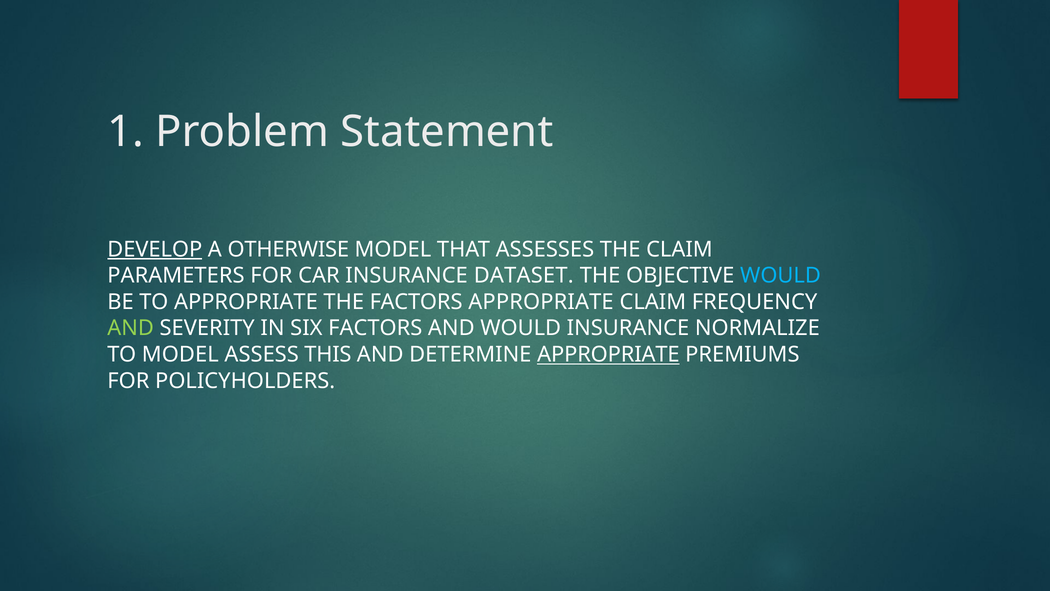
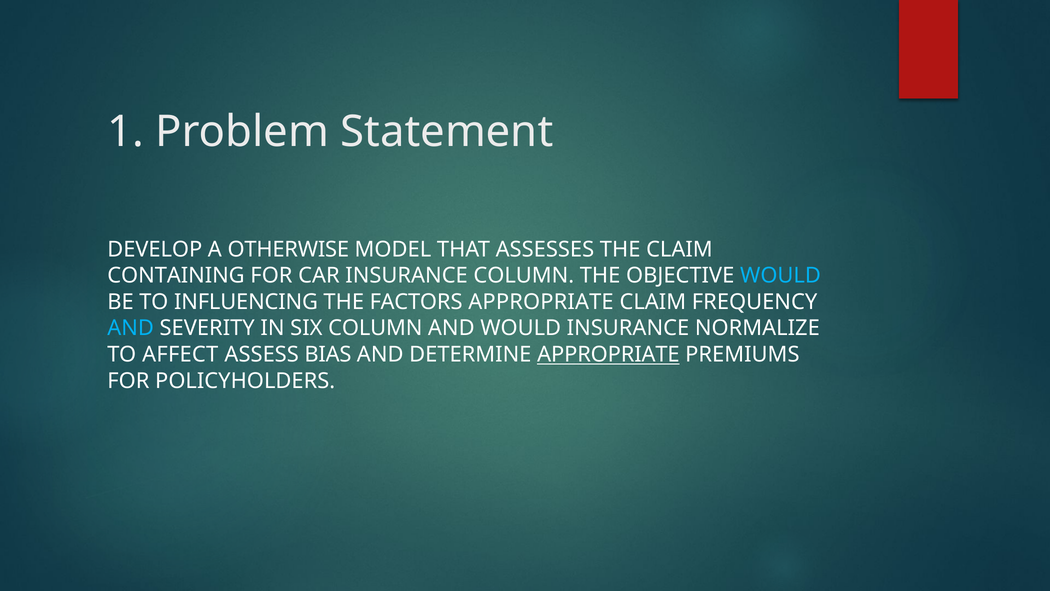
DEVELOP underline: present -> none (155, 249)
PARAMETERS: PARAMETERS -> CONTAINING (176, 275)
INSURANCE DATASET: DATASET -> COLUMN (524, 275)
TO APPROPRIATE: APPROPRIATE -> INFLUENCING (246, 302)
AND colour: light green -> light blue (131, 328)
SIX FACTORS: FACTORS -> COLUMN (375, 328)
TO MODEL: MODEL -> AFFECT (180, 354)
THIS: THIS -> BIAS (328, 354)
